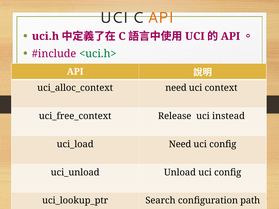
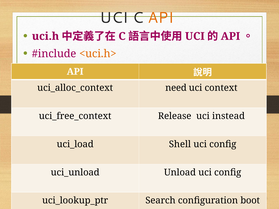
<uci.h> colour: green -> orange (98, 54)
Need: Need -> Shell (180, 144)
path: path -> boot (250, 201)
